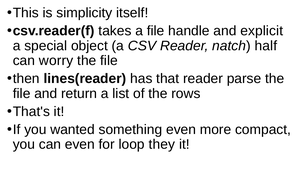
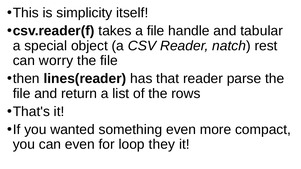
explicit: explicit -> tabular (262, 31)
half: half -> rest (266, 46)
